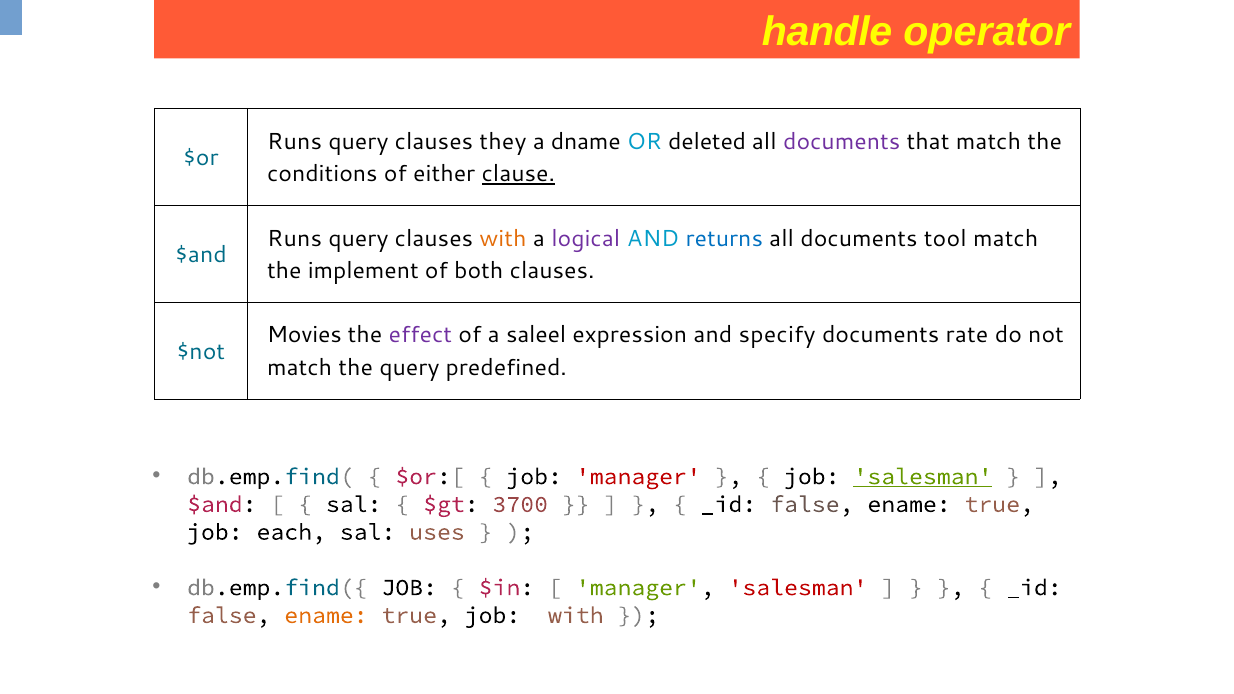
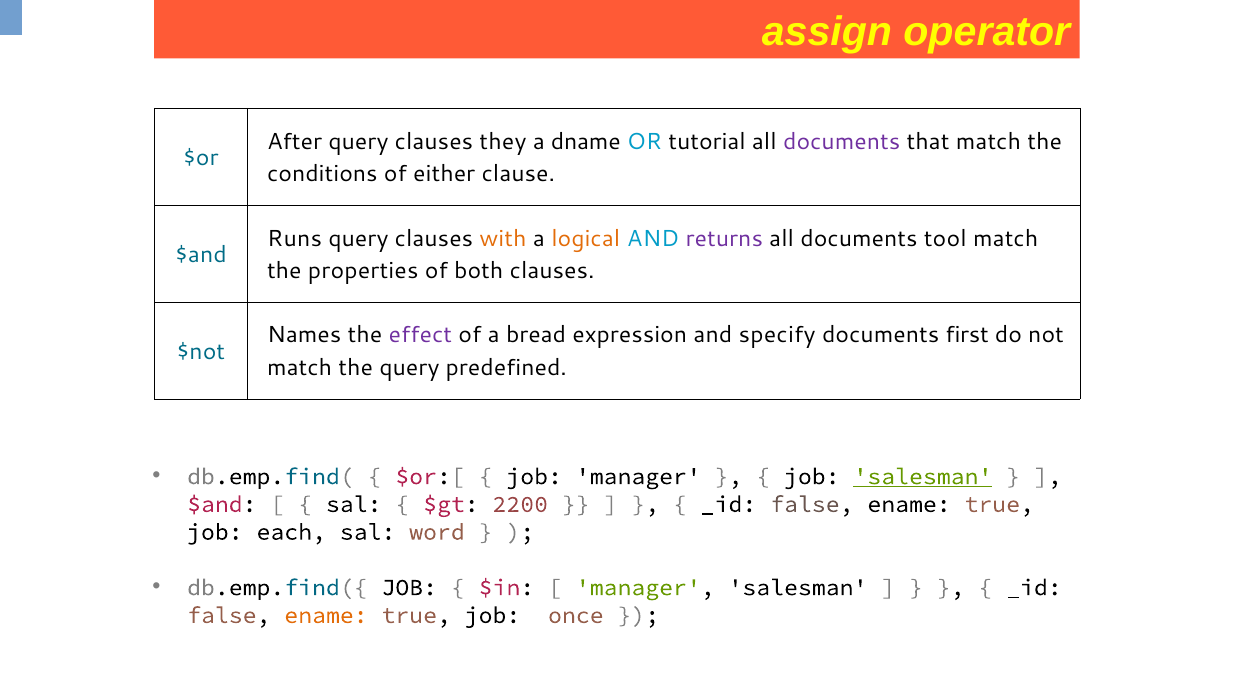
handle: handle -> assign (827, 32)
Runs: Runs -> After (295, 141)
deleted: deleted -> tutorial (707, 141)
clause underline: present -> none (518, 174)
logical colour: purple -> orange (586, 238)
returns colour: blue -> purple (724, 238)
implement: implement -> properties (363, 271)
Movies: Movies -> Names (304, 335)
saleel: saleel -> bread (536, 335)
rate: rate -> first (967, 335)
manager colour: red -> black (638, 477)
3700: 3700 -> 2200 (520, 504)
uses: uses -> word (437, 532)
salesman colour: red -> black (798, 588)
job with: with -> once (576, 615)
